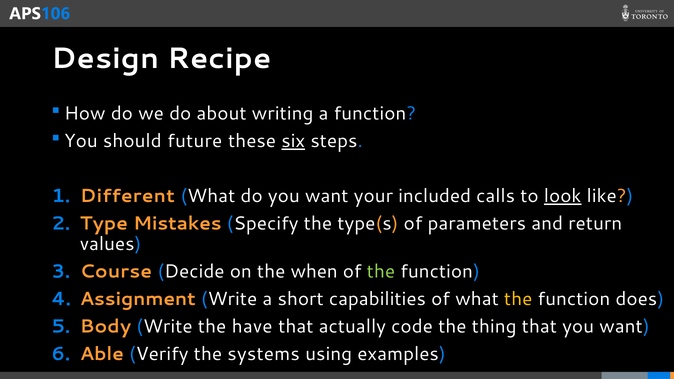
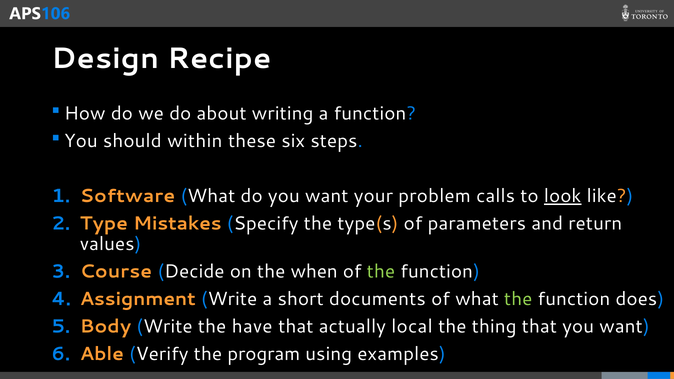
future: future -> within (195, 141)
six underline: present -> none (293, 141)
Different: Different -> Software (127, 196)
included: included -> problem (435, 196)
capabilities: capabilities -> documents (377, 299)
the colour: yellow -> light green (518, 299)
code: code -> local (412, 327)
systems: systems -> program (264, 354)
